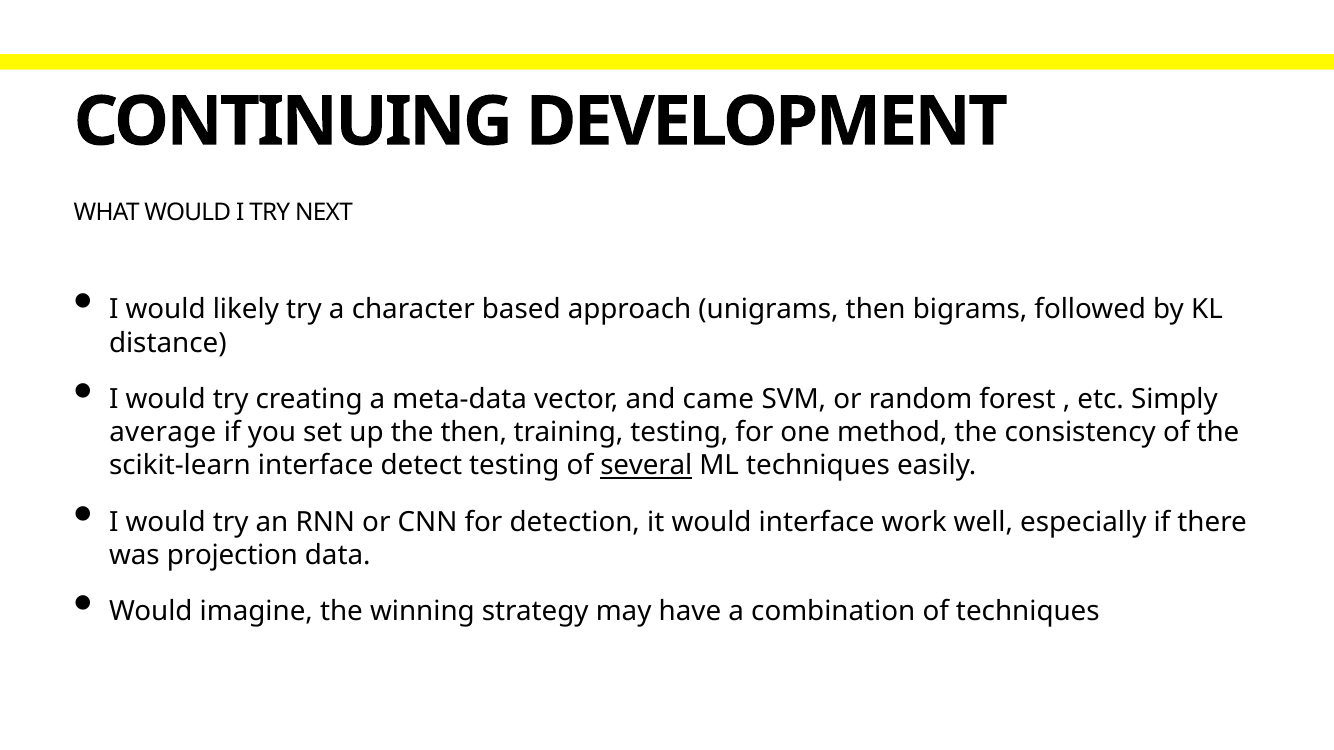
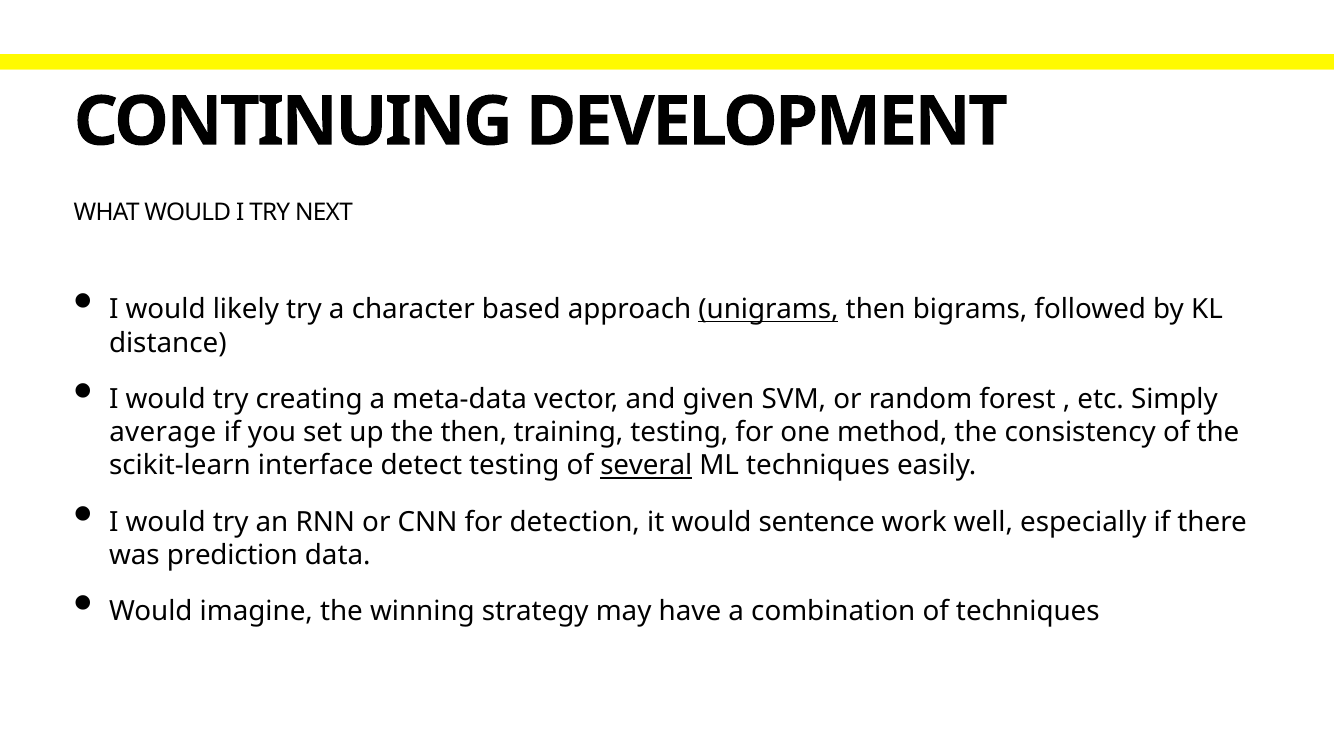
unigrams underline: none -> present (769, 310)
came: came -> given (718, 399)
would interface: interface -> sentence (817, 522)
projection: projection -> prediction (232, 556)
